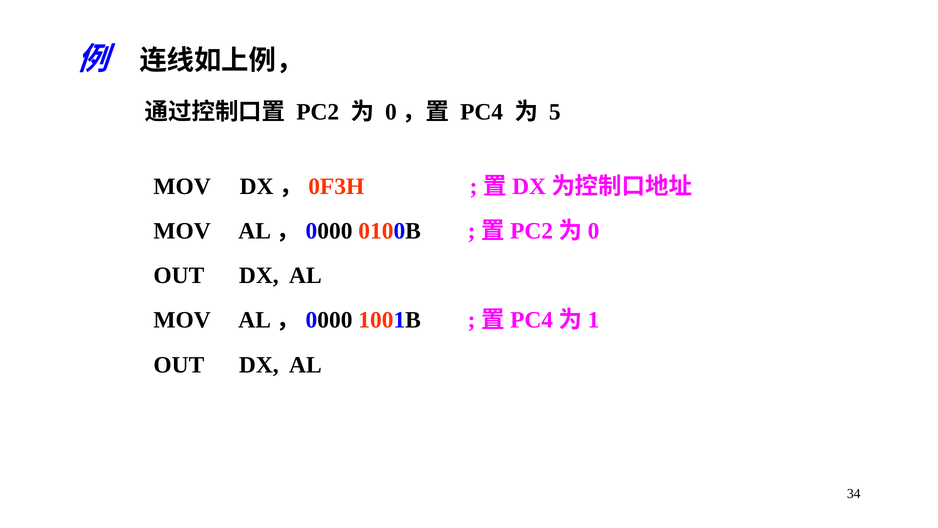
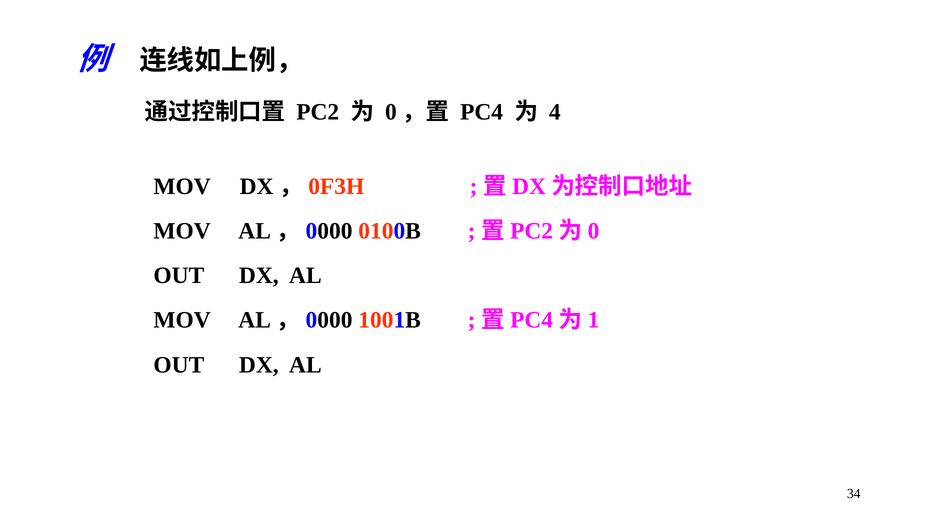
5: 5 -> 4 (555, 112)
